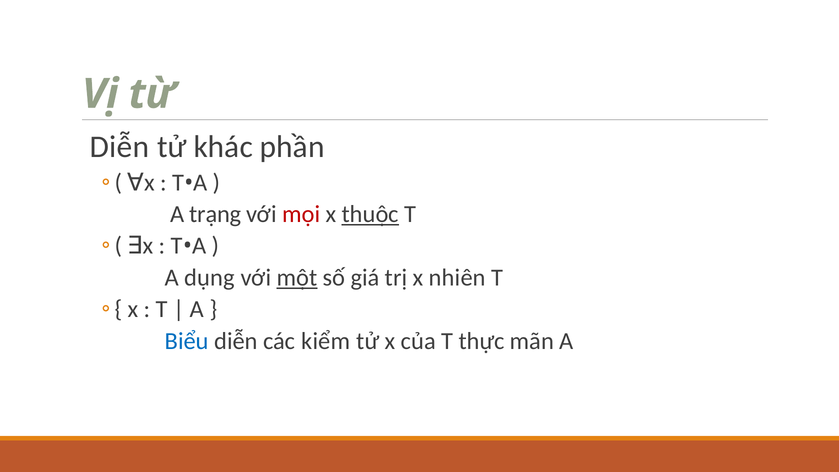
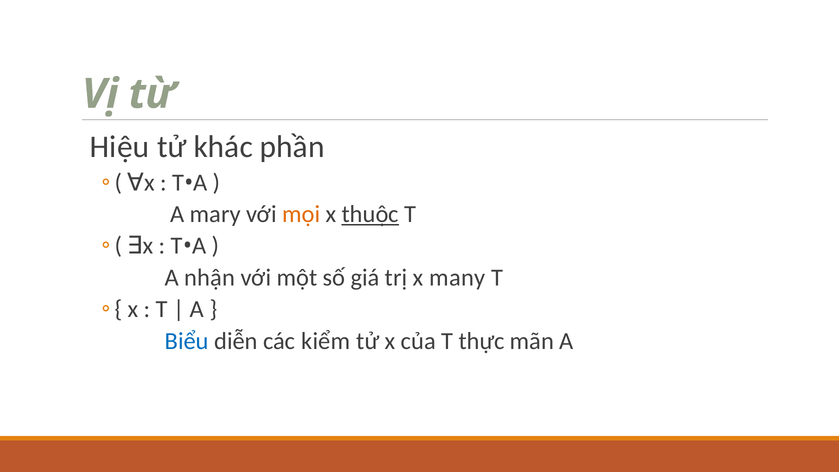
Diễn: Diễn -> Hiệu (120, 147)
trạng: trạng -> mary (215, 214)
mọi colour: red -> orange (301, 214)
dụng: dụng -> nhận (210, 278)
một underline: present -> none (297, 278)
nhiên: nhiên -> many (457, 278)
